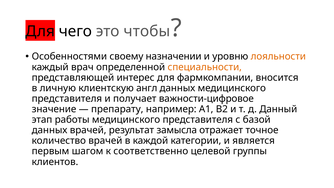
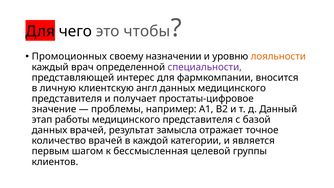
Особенностями: Особенностями -> Промоционных (69, 56)
специальности colour: orange -> purple (205, 67)
важности-цифровое: важности-цифровое -> простаты-цифровое (206, 99)
препарату: препарату -> проблемы (117, 109)
соответственно: соответственно -> бессмысленная (151, 151)
